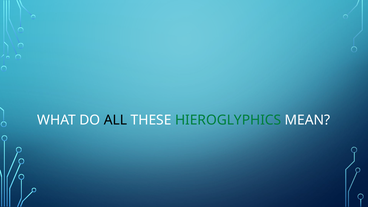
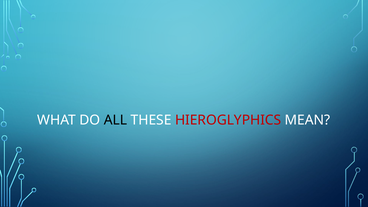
HIEROGLYPHICS colour: green -> red (228, 120)
